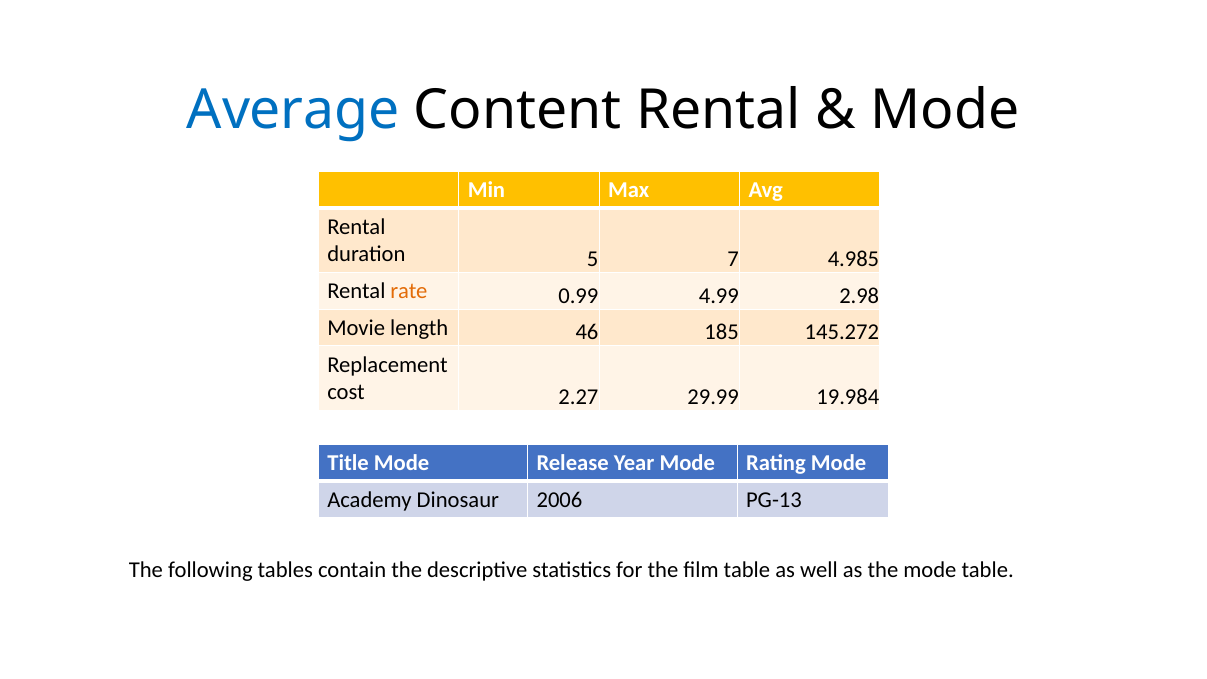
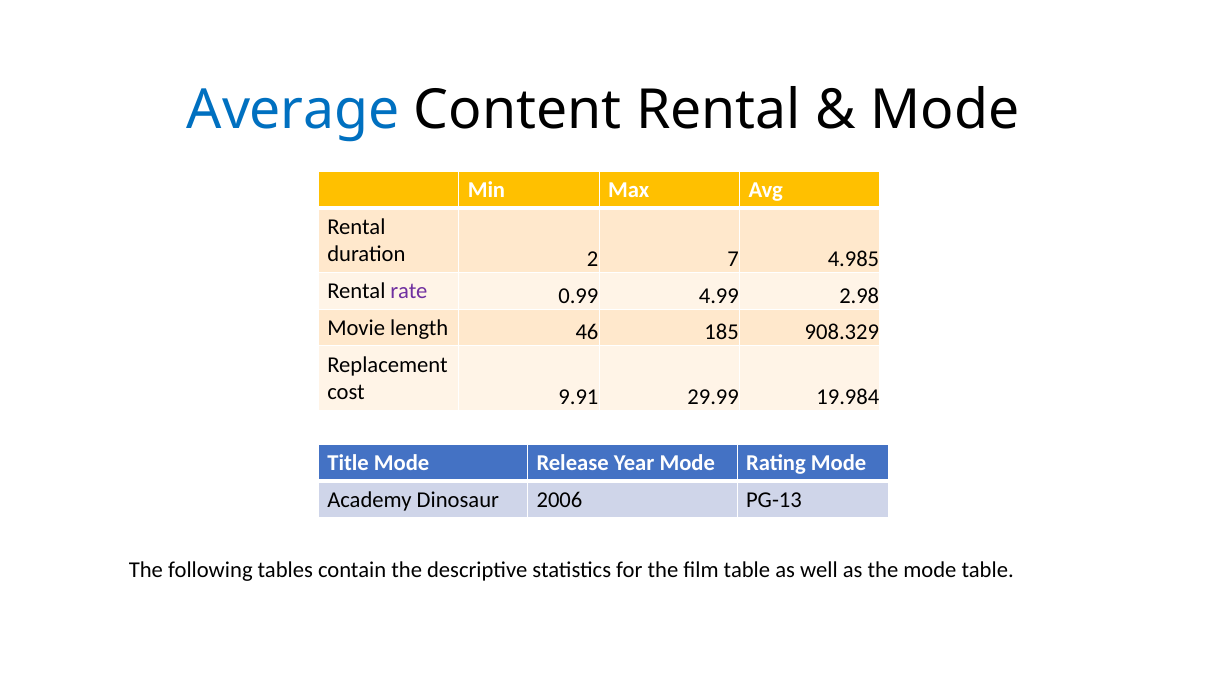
5: 5 -> 2 (593, 259)
rate colour: orange -> purple (409, 291)
145.272: 145.272 -> 908.329 (842, 332)
2.27: 2.27 -> 9.91 (578, 397)
